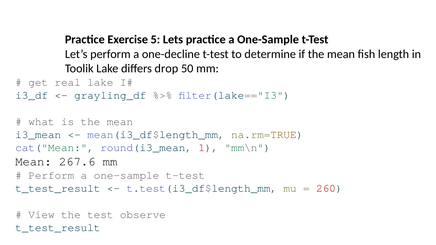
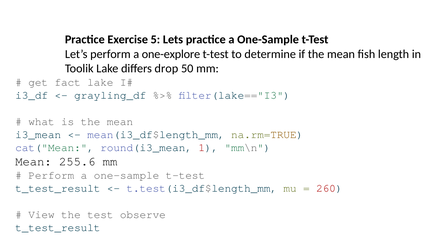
one-decline: one-decline -> one-explore (171, 54)
real: real -> fact (68, 82)
267.6: 267.6 -> 255.6 (77, 162)
